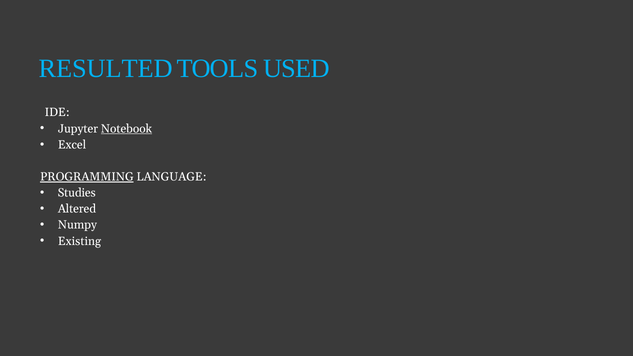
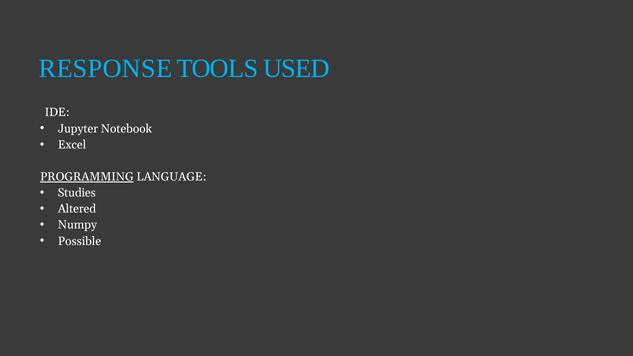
RESULTED: RESULTED -> RESPONSE (106, 68)
Notebook underline: present -> none (127, 129)
Existing: Existing -> Possible (80, 241)
